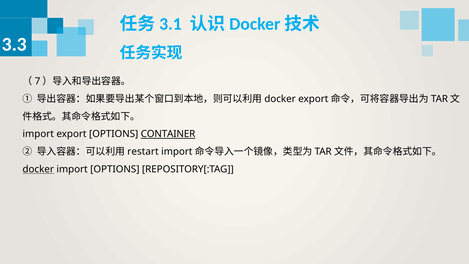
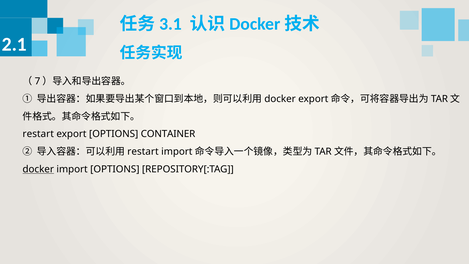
3.3: 3.3 -> 2.1 (14, 44)
import: import -> restart (38, 134)
CONTAINER underline: present -> none (168, 134)
